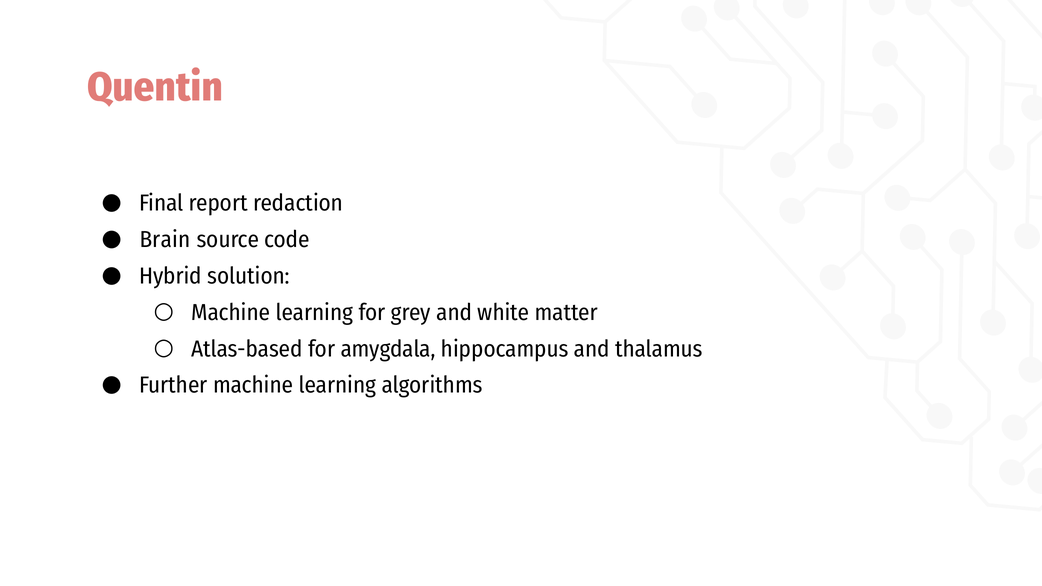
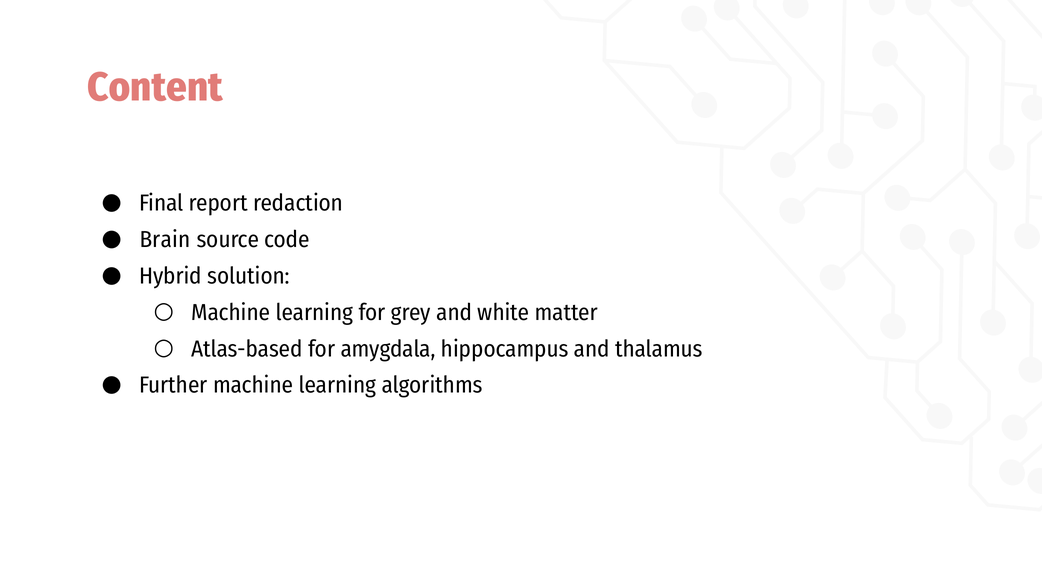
Quentin: Quentin -> Content (155, 87)
